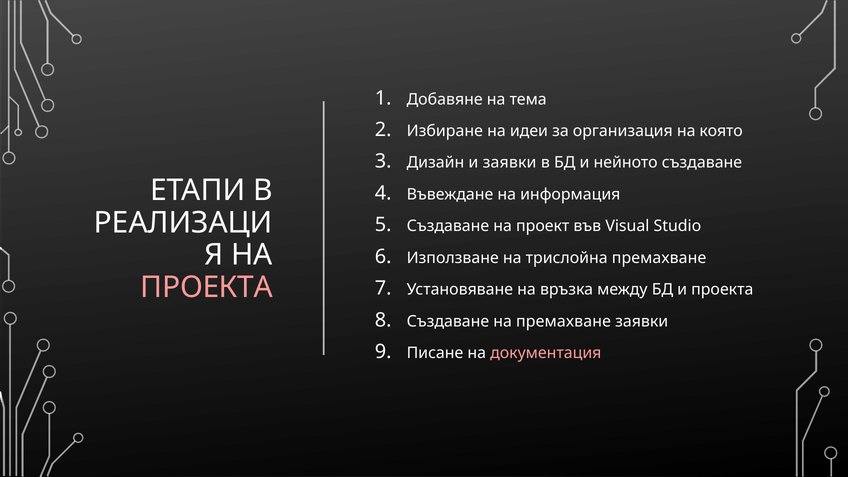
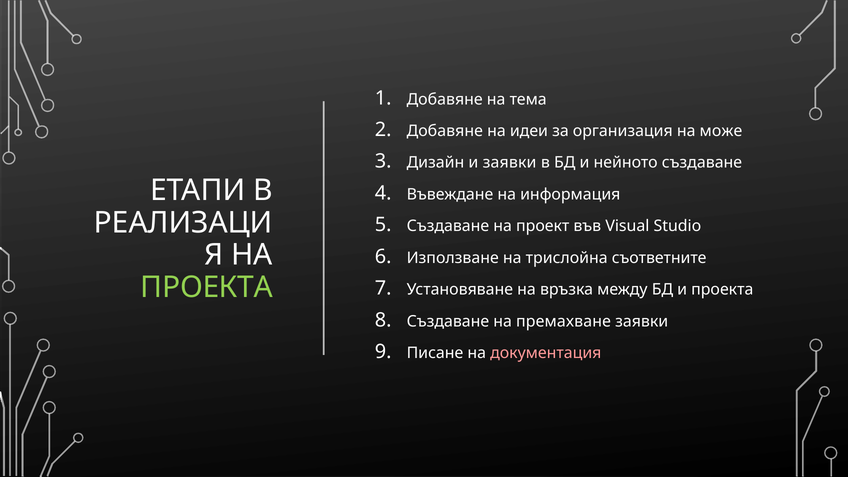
Избиране: Избиране -> Добавяне (445, 131)
която: която -> може (721, 131)
трислойна премахване: премахване -> съответните (659, 258)
ПРОЕКТА colour: pink -> light green (207, 287)
